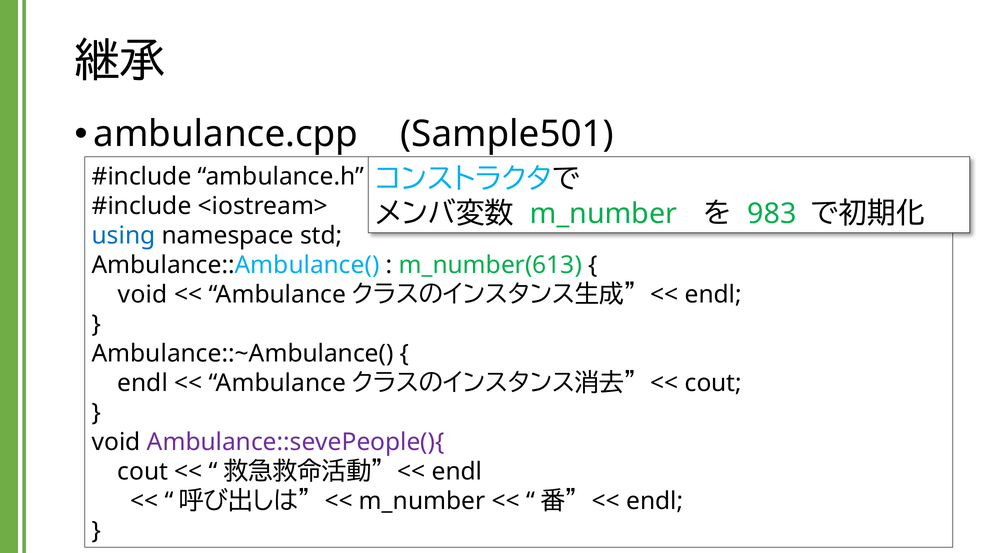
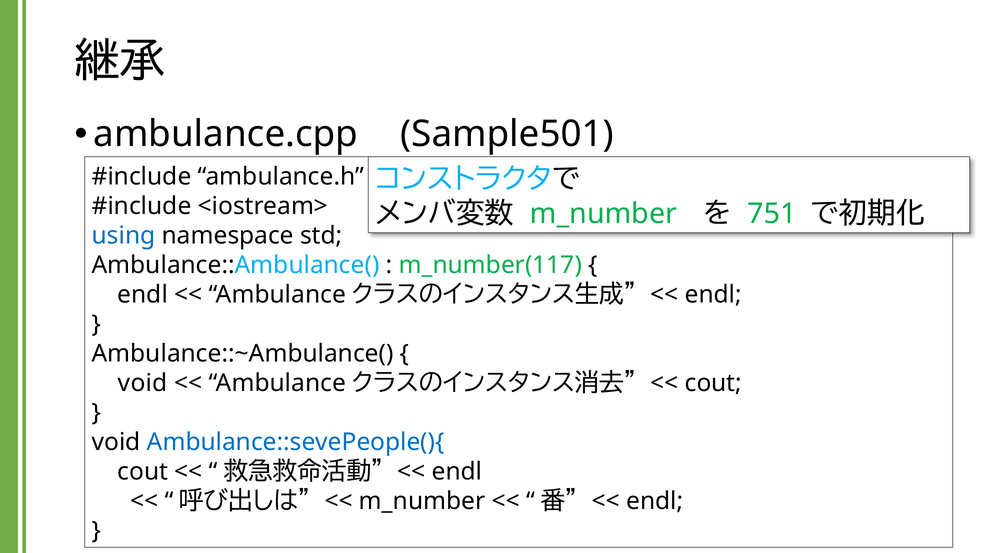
983: 983 -> 751 (772, 214)
m_number(613: m_number(613 -> m_number(117 (490, 265)
void: void -> endl (143, 295)
endl: endl -> void (143, 383)
Ambulance::sevePeople(){ colour: purple -> blue (296, 442)
